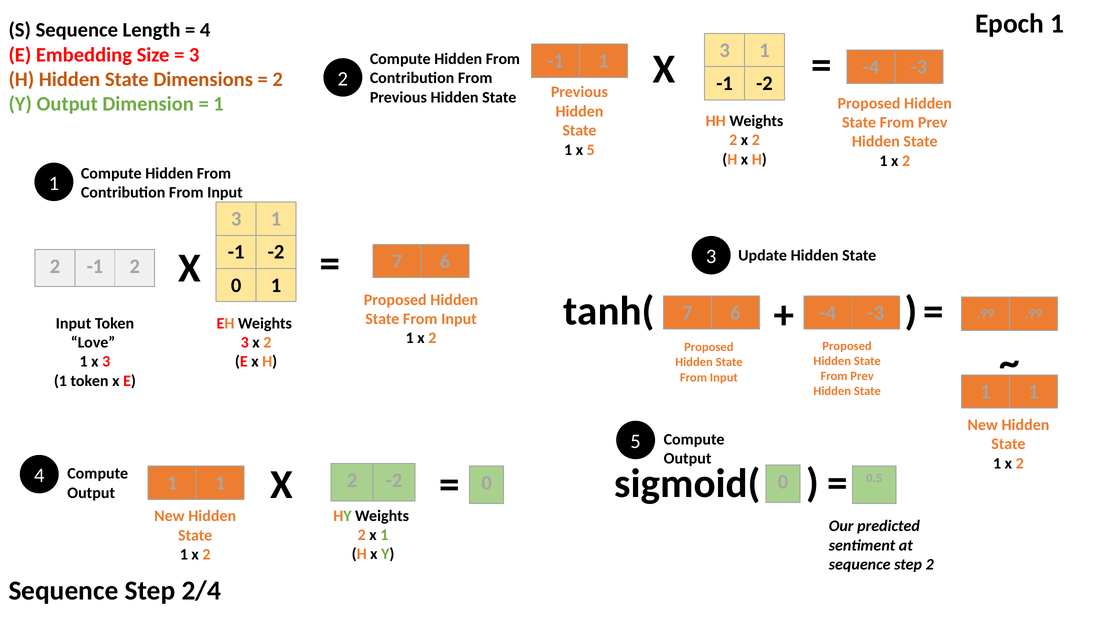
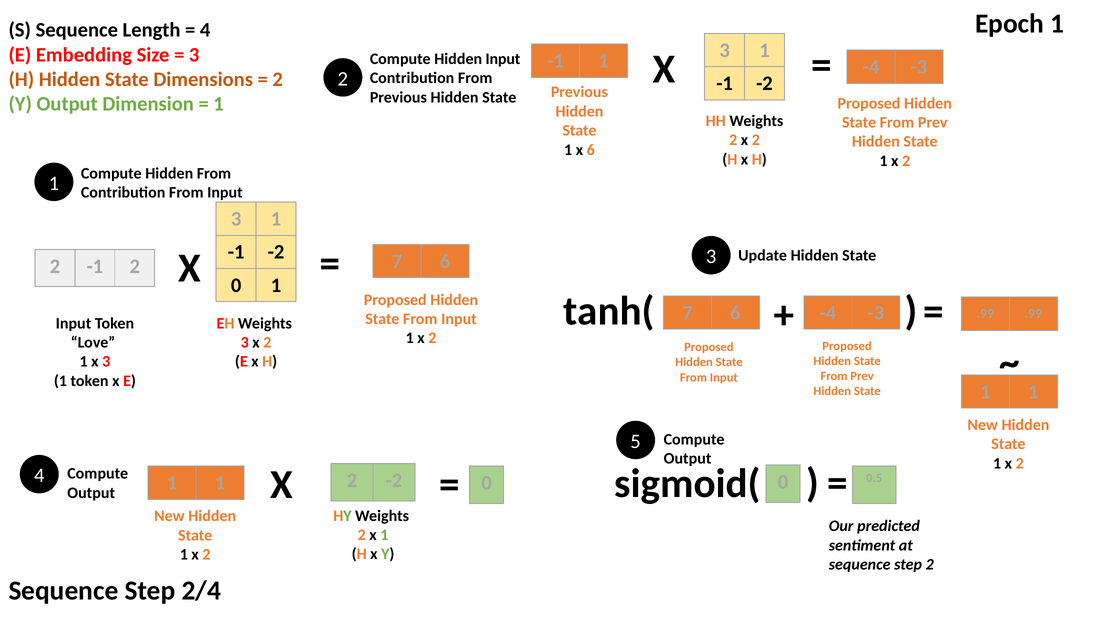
From: From -> Input (503, 59)
x 5: 5 -> 6 (591, 150)
